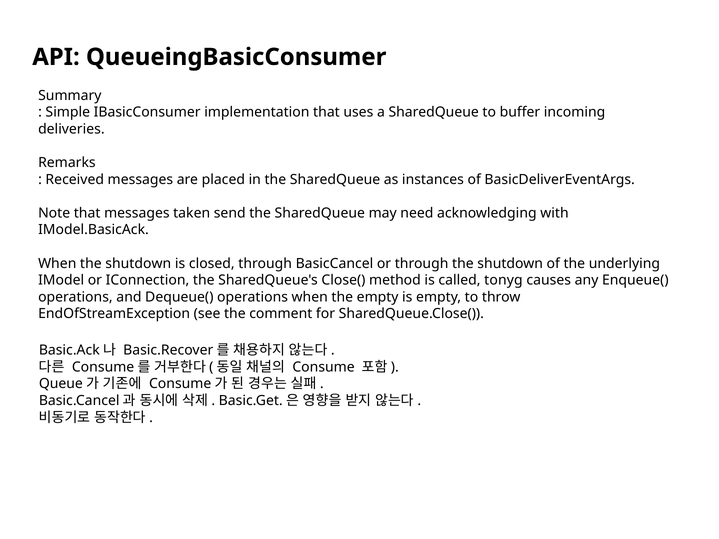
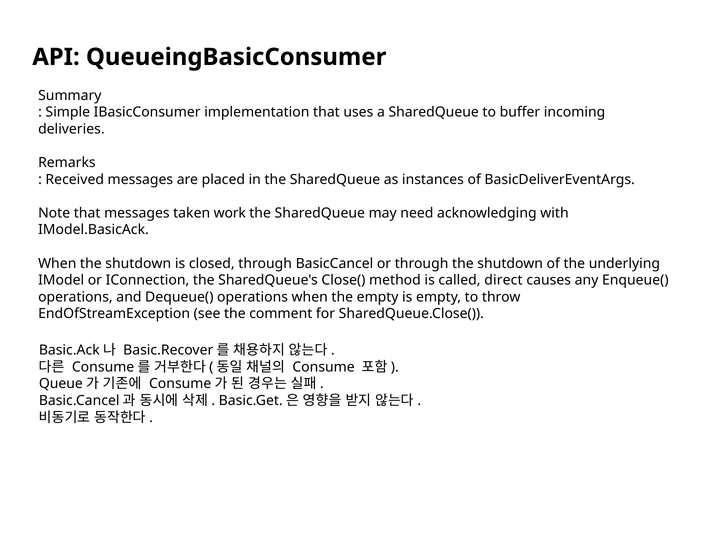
send: send -> work (230, 213)
tonyg: tonyg -> direct (503, 280)
